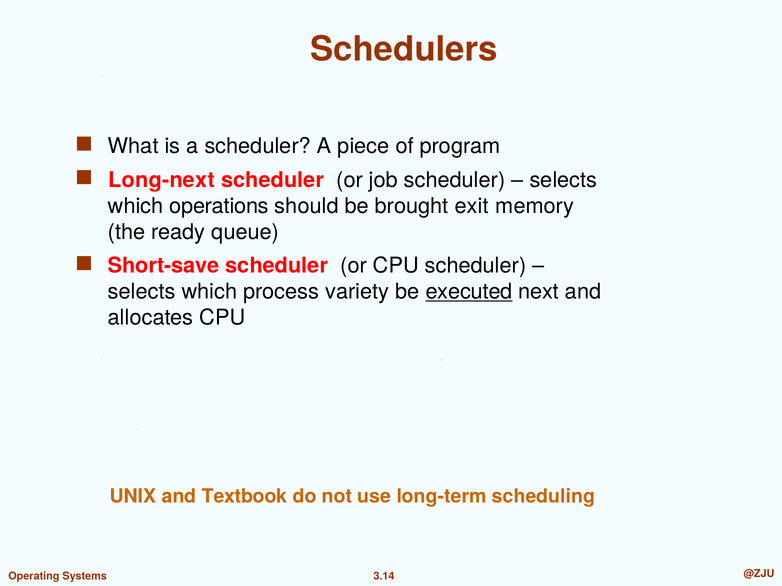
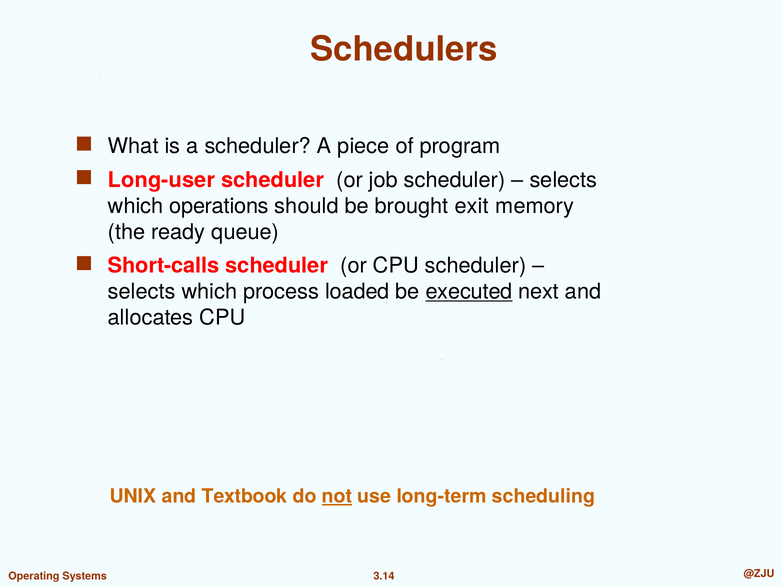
Long-next: Long-next -> Long-user (161, 180)
Short-save: Short-save -> Short-calls (164, 266)
variety: variety -> loaded (357, 292)
not underline: none -> present (337, 497)
